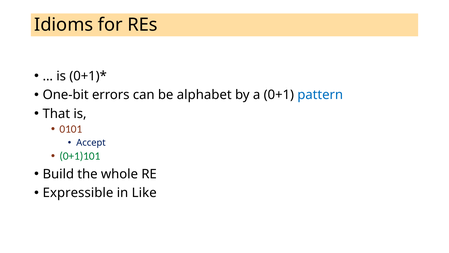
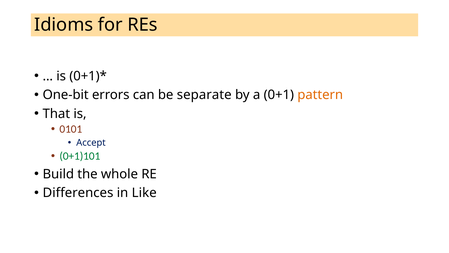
alphabet: alphabet -> separate (204, 95)
pattern colour: blue -> orange (320, 95)
Expressible: Expressible -> Differences (78, 193)
